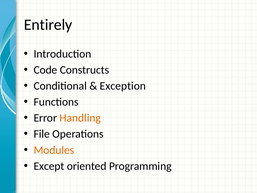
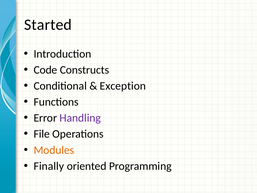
Entirely: Entirely -> Started (48, 25)
Handling colour: orange -> purple (80, 118)
Except: Except -> Finally (49, 166)
